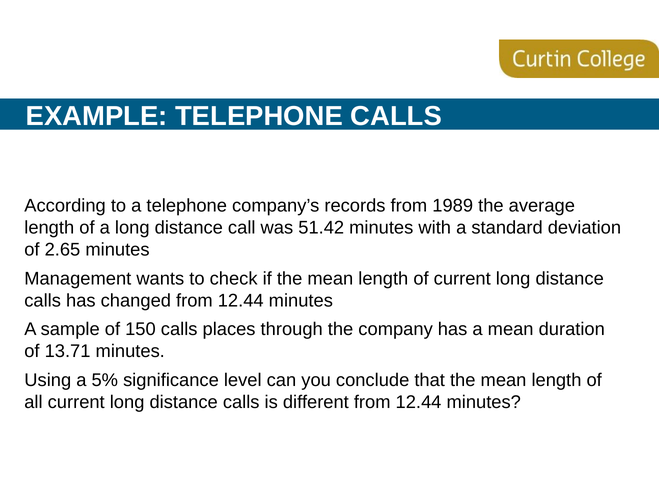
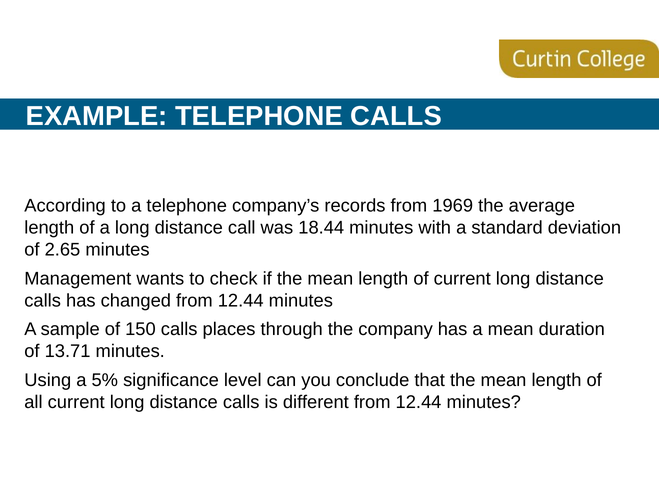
1989: 1989 -> 1969 (453, 206)
51.42: 51.42 -> 18.44 (321, 228)
